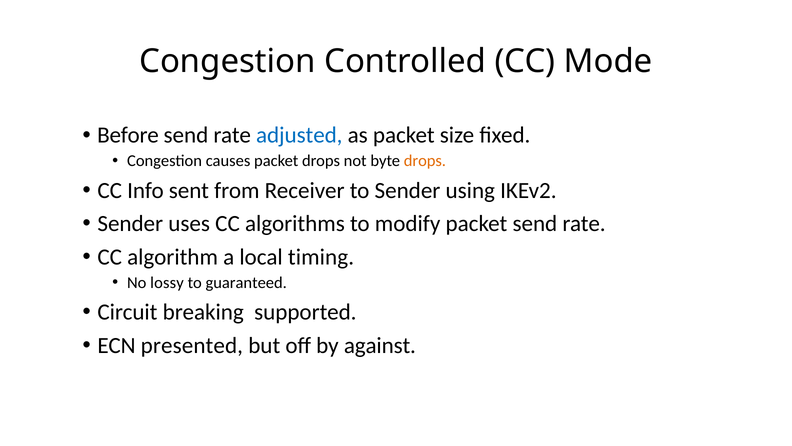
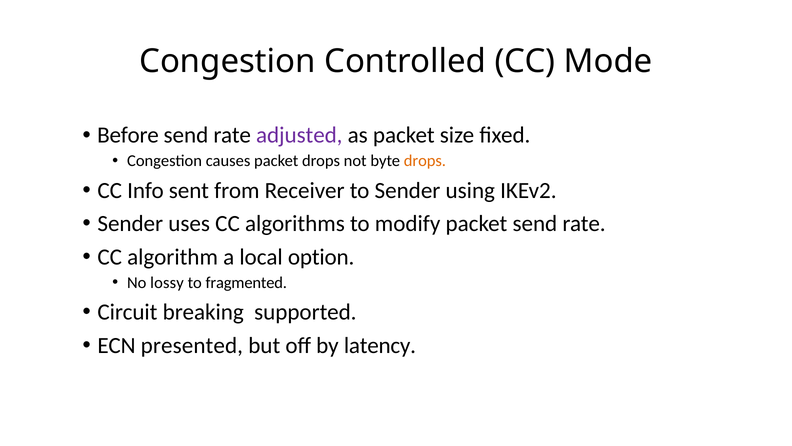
adjusted colour: blue -> purple (299, 135)
timing: timing -> option (321, 257)
guaranteed: guaranteed -> fragmented (246, 282)
against: against -> latency (380, 345)
